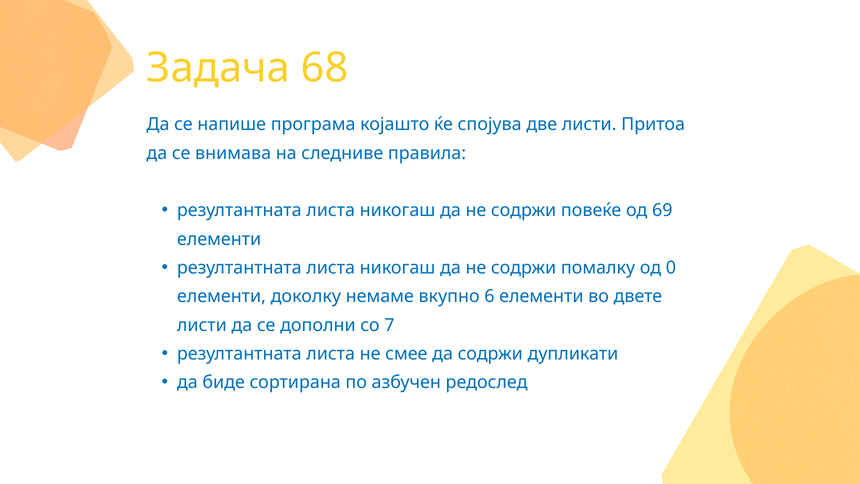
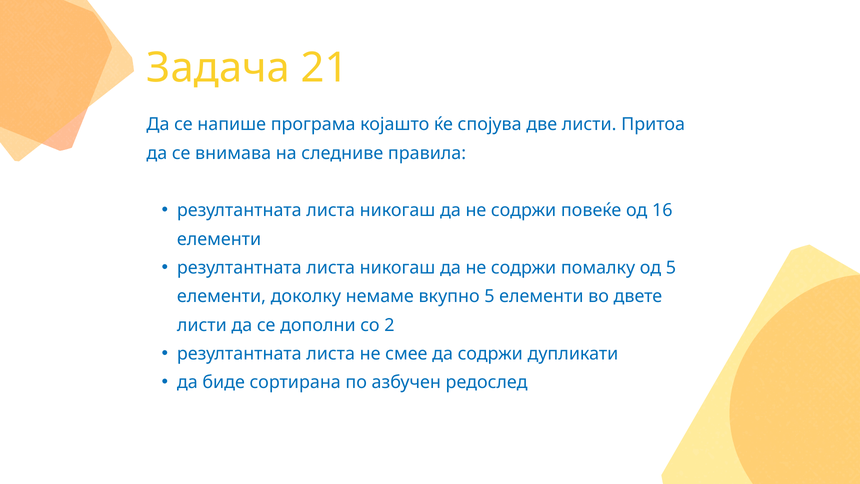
68: 68 -> 21 (325, 68)
69: 69 -> 16 (662, 210)
од 0: 0 -> 5 (671, 268)
вкупно 6: 6 -> 5 (489, 296)
7: 7 -> 2 (389, 325)
